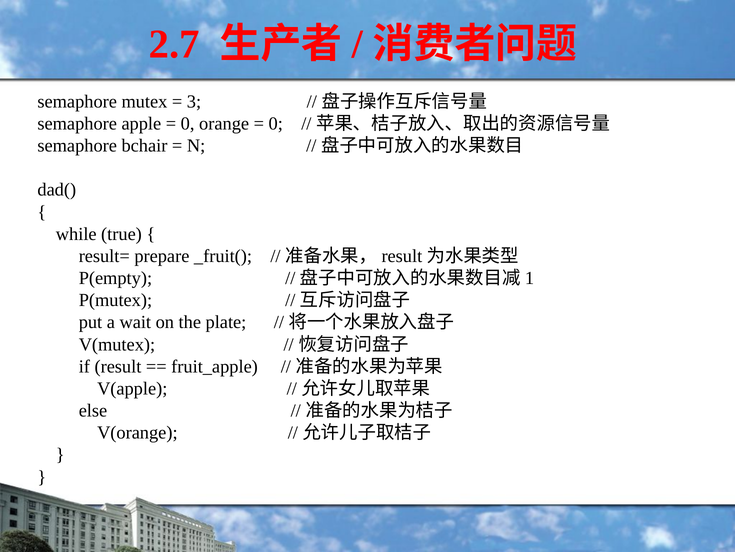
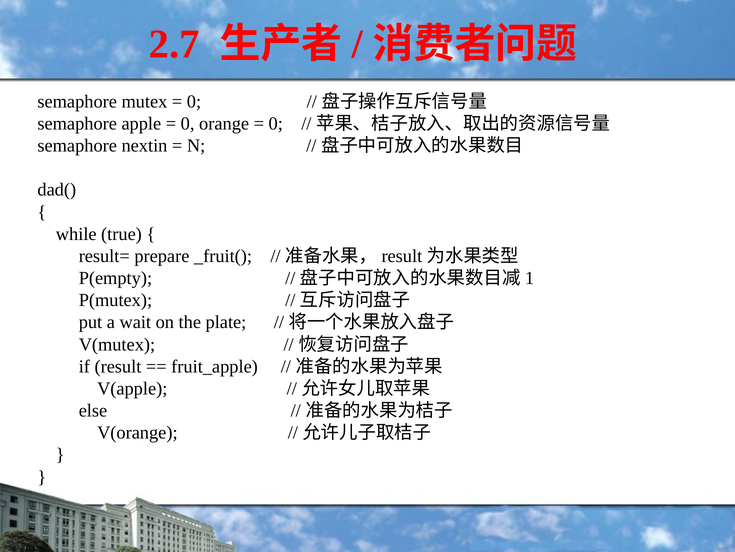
3: 3 -> 0 (194, 101)
bchair: bchair -> nextin (144, 146)
